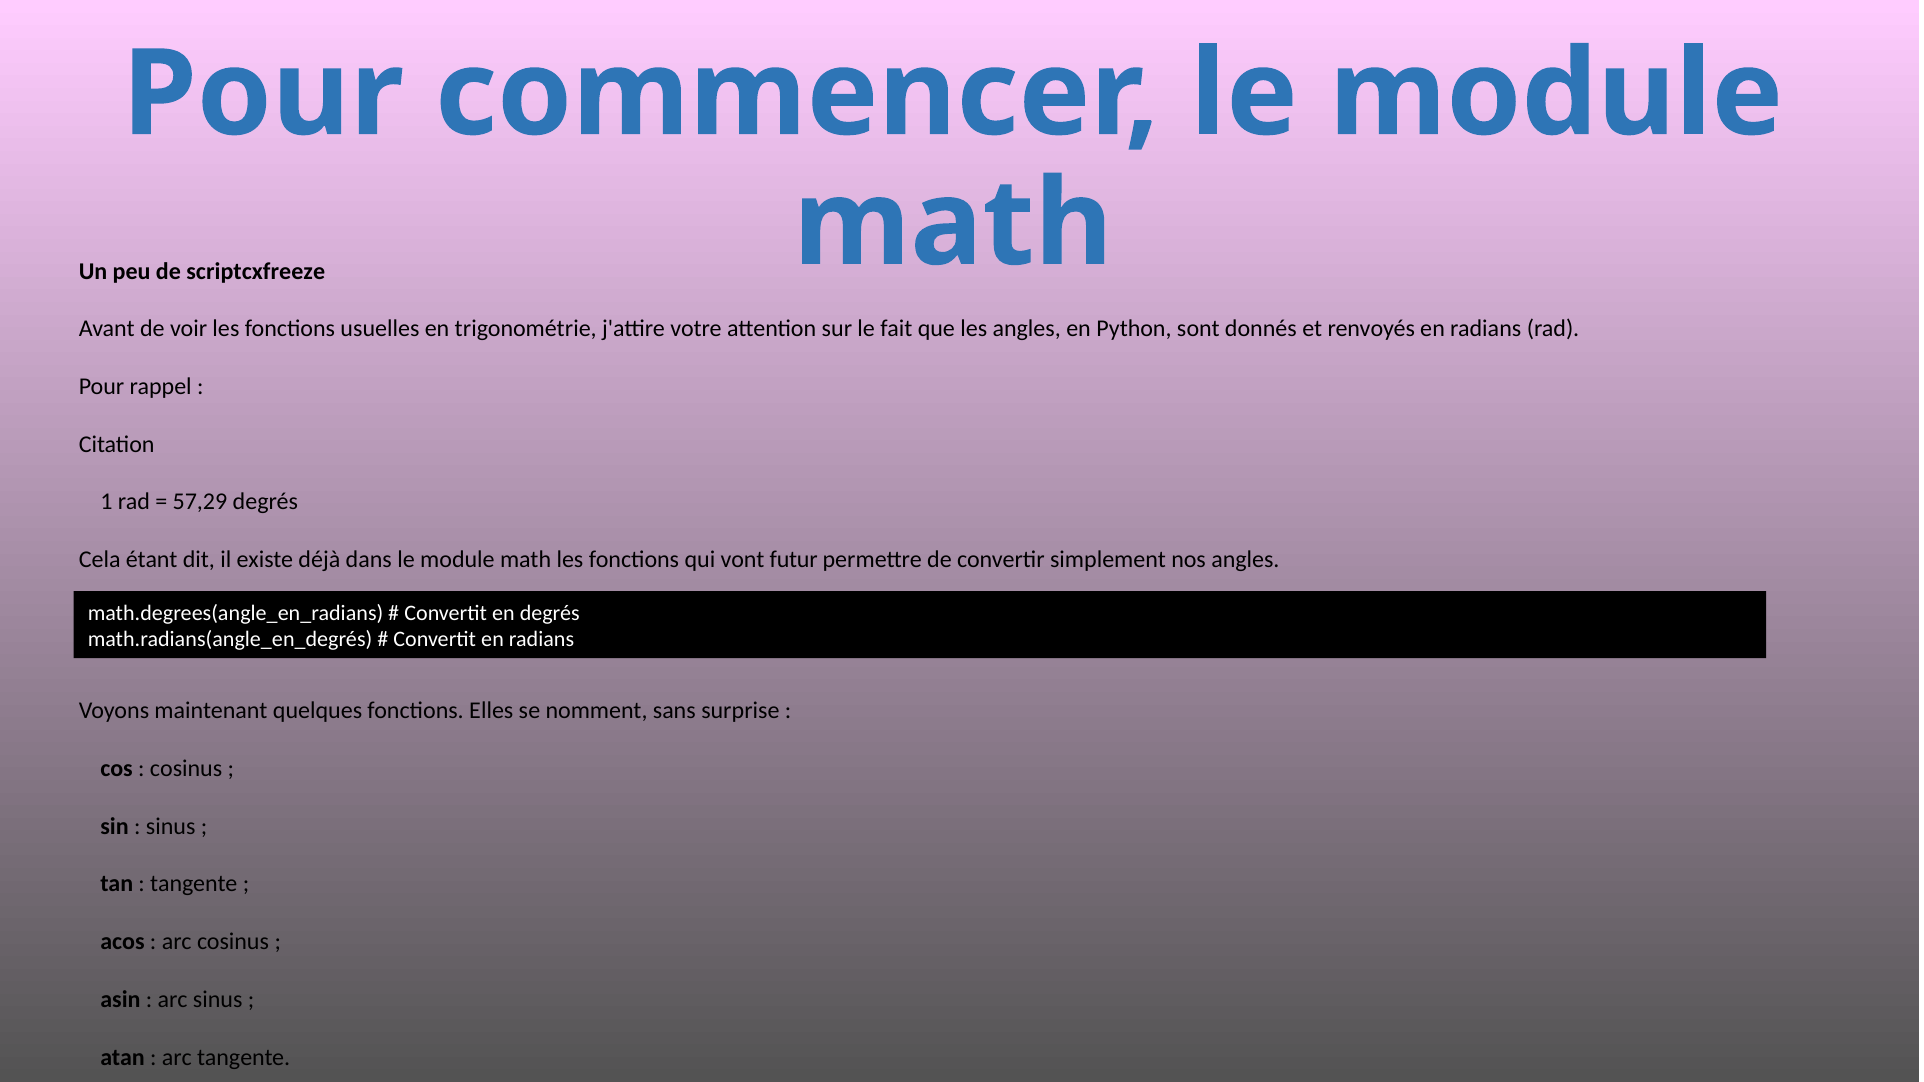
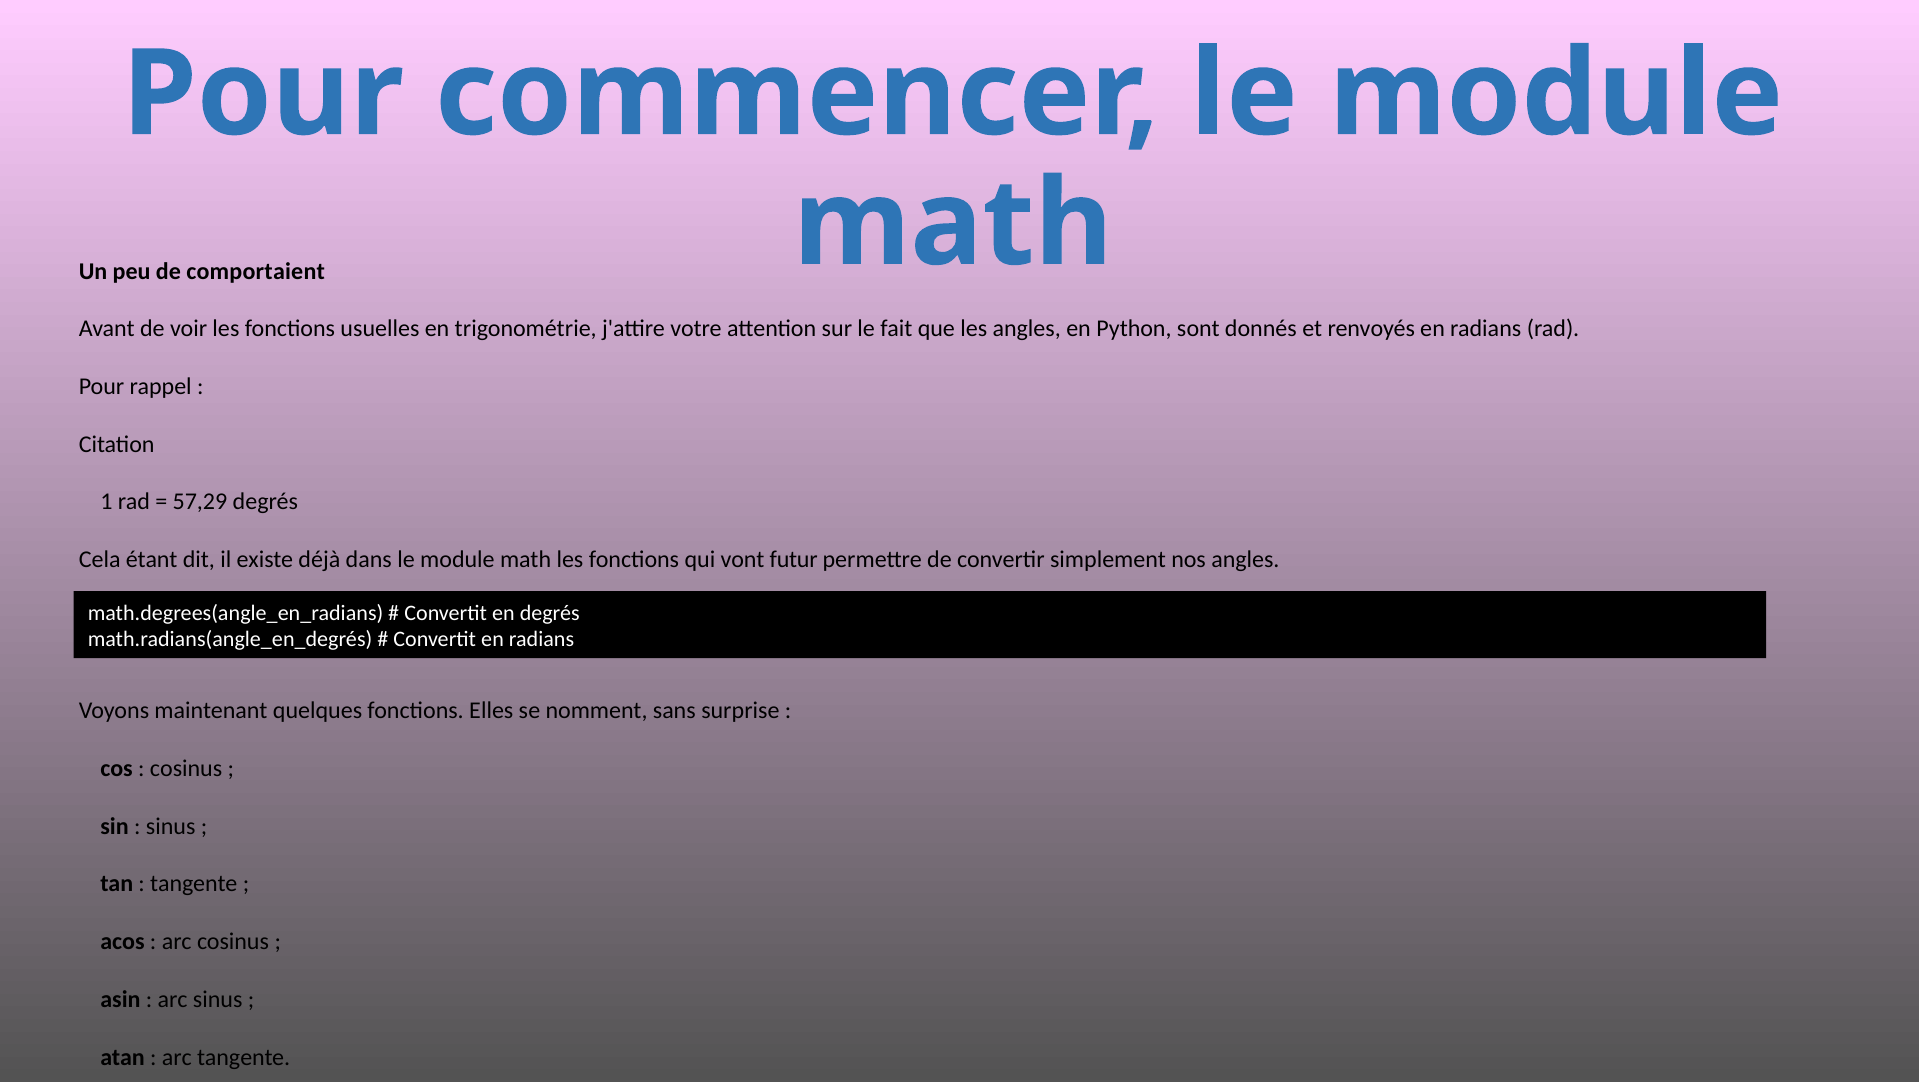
scriptcxfreeze: scriptcxfreeze -> comportaient (256, 271)
